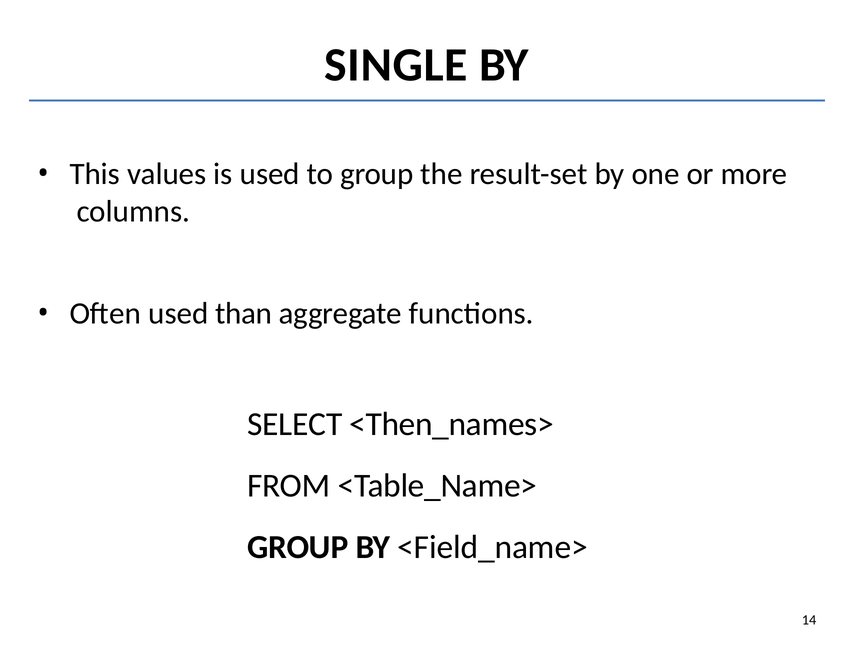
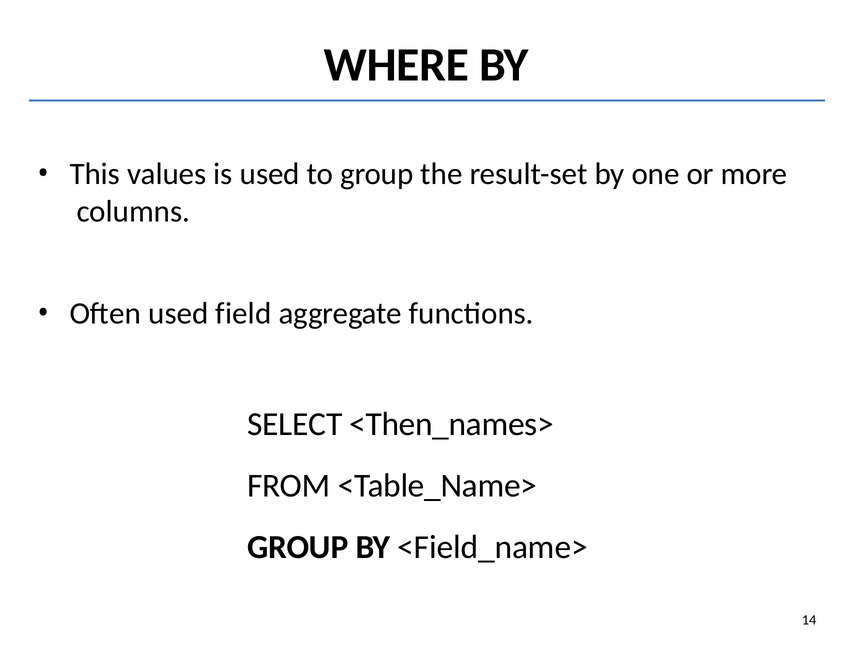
SINGLE: SINGLE -> WHERE (396, 65)
than: than -> field (243, 313)
